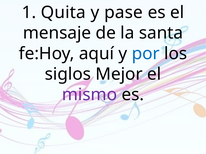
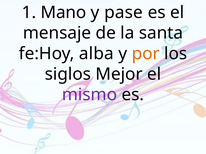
Quita: Quita -> Mano (63, 13)
aquí: aquí -> alba (96, 54)
por colour: blue -> orange (146, 54)
